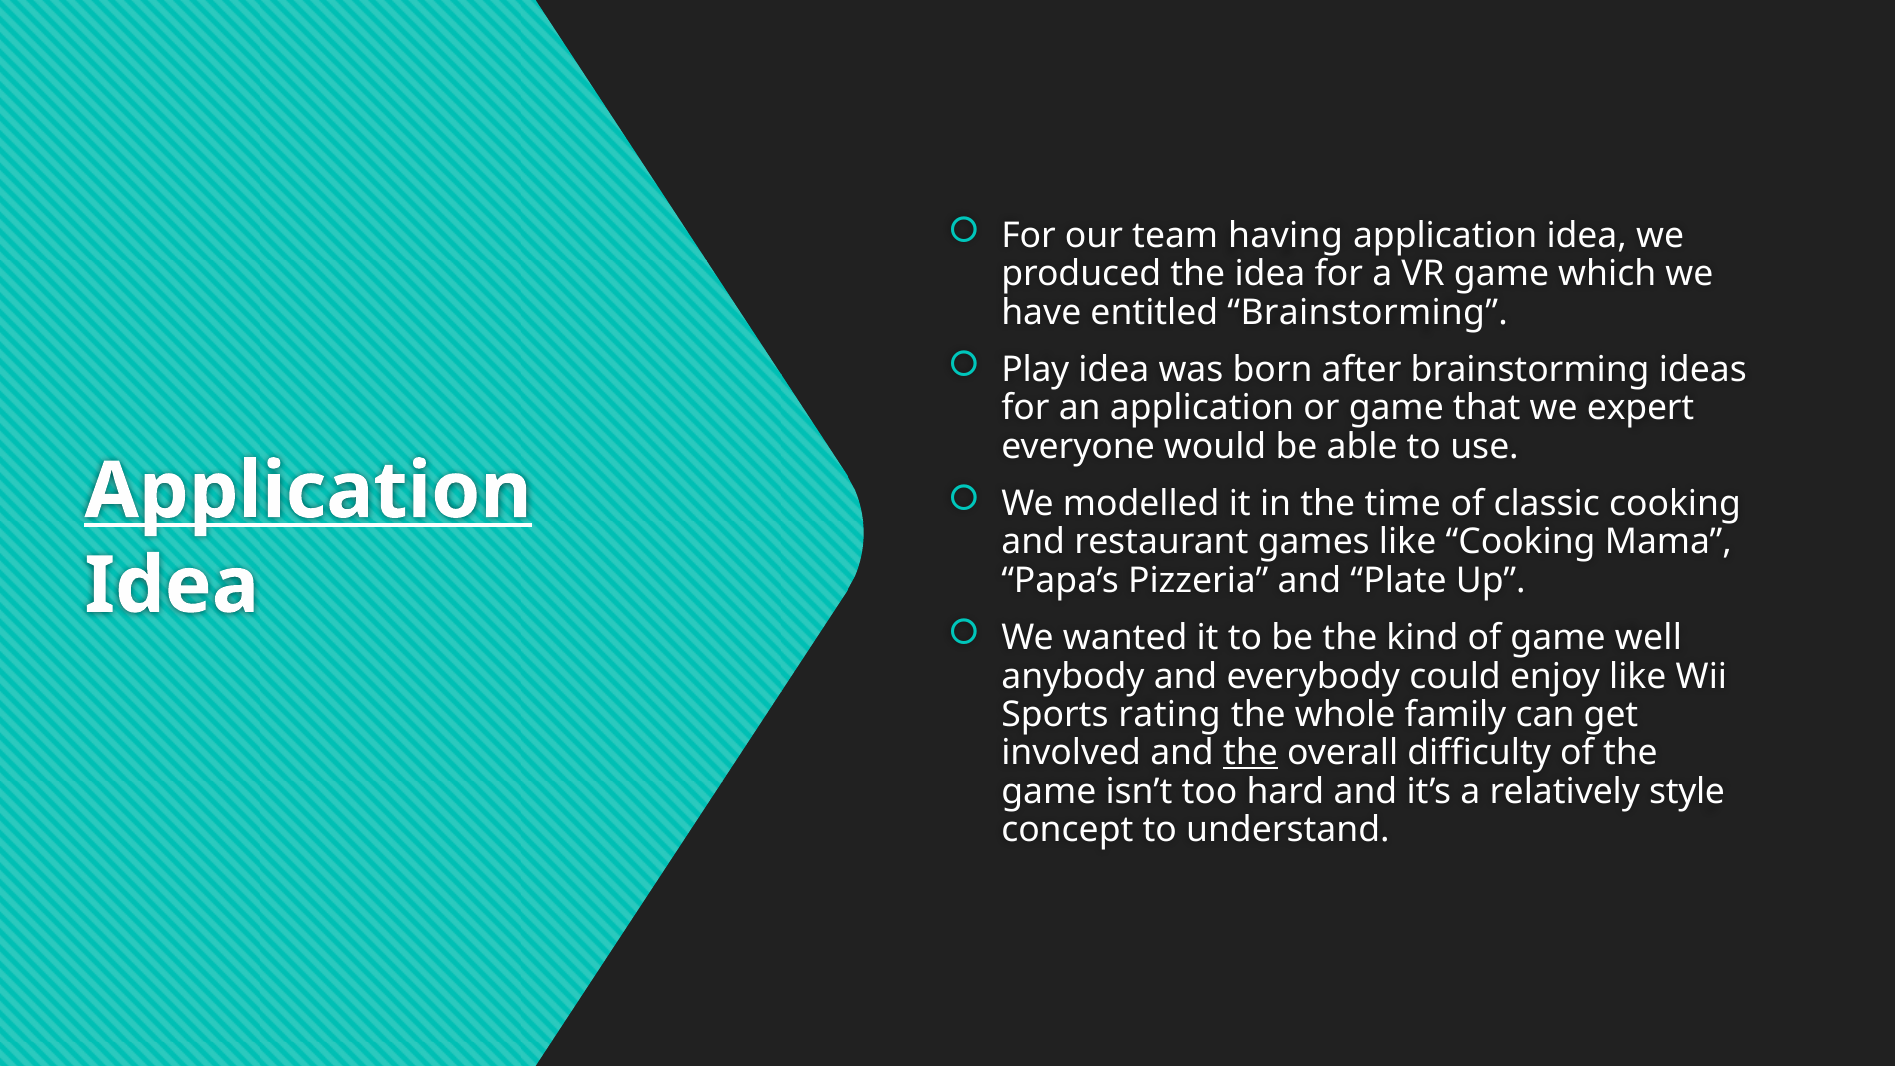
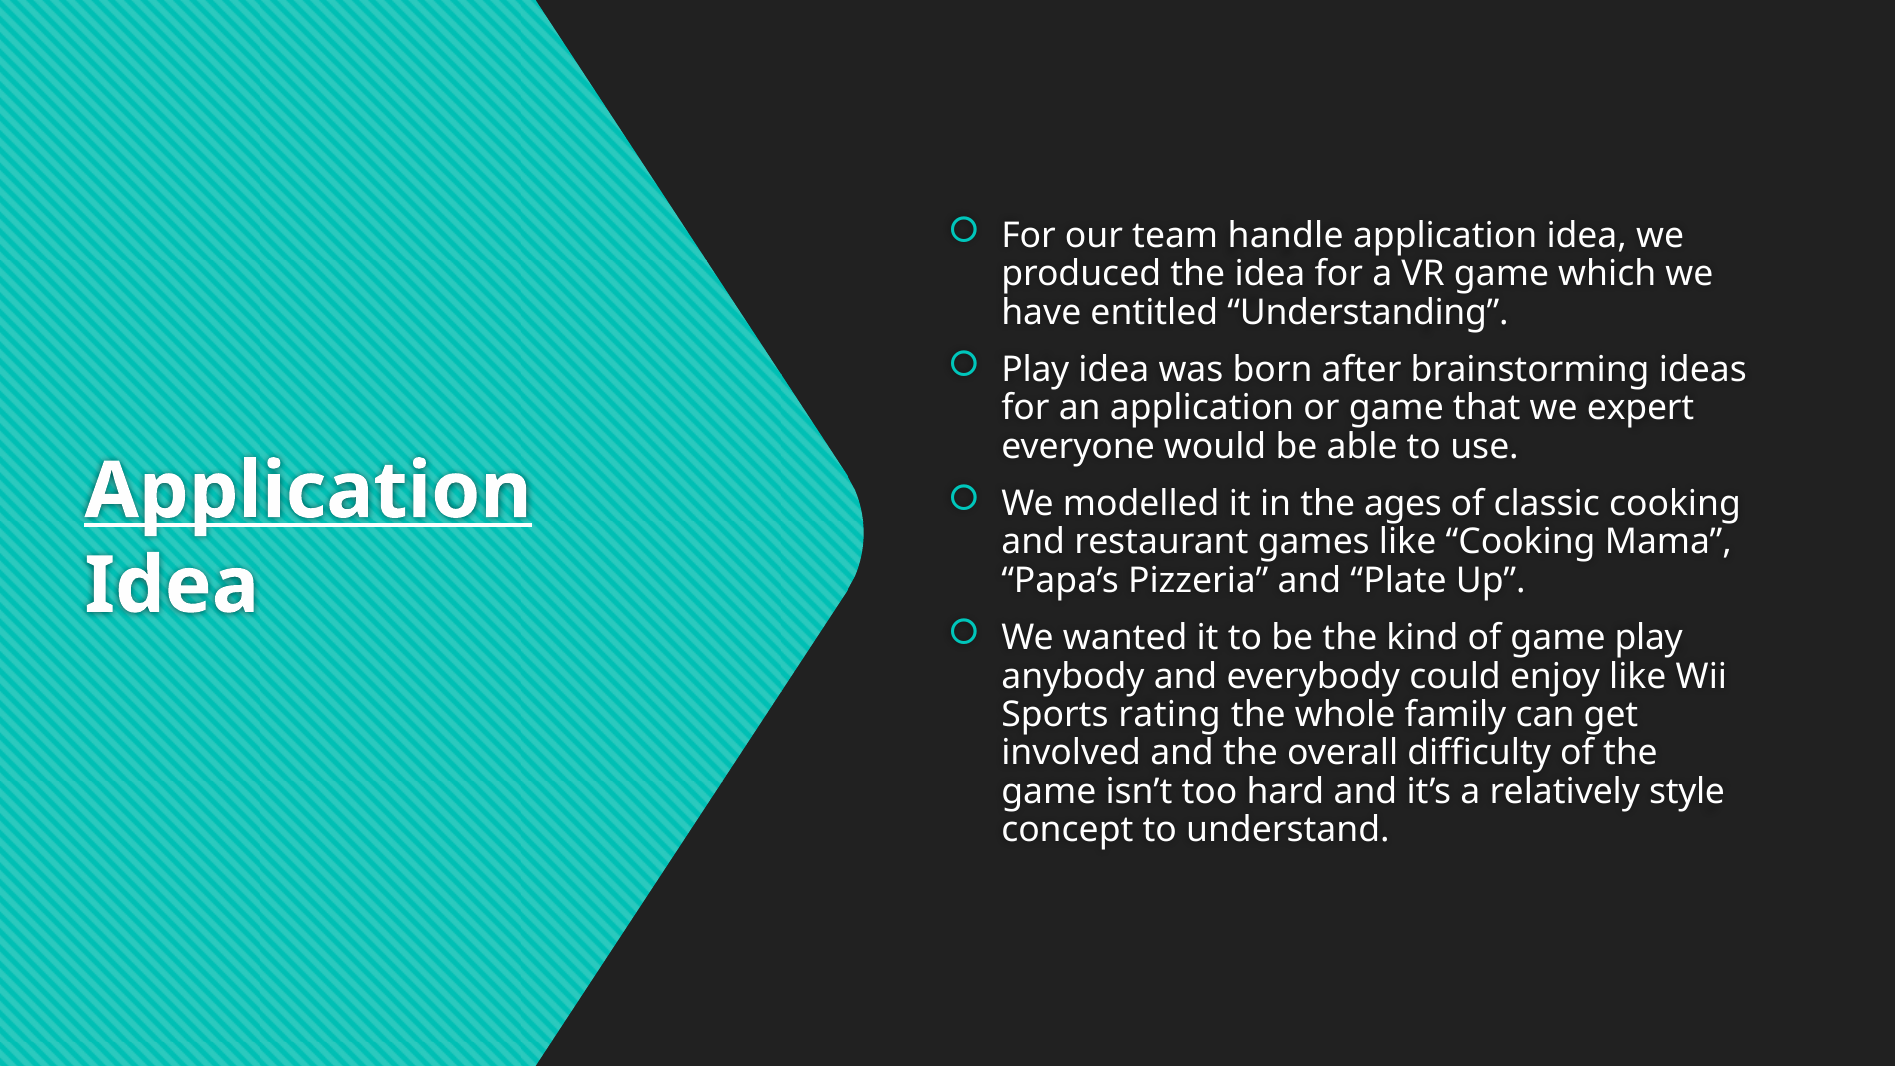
having: having -> handle (1286, 236)
entitled Brainstorming: Brainstorming -> Understanding (1368, 312)
time: time -> ages (1403, 504)
game well: well -> play (1649, 638)
the underline: present -> none (1251, 753)
